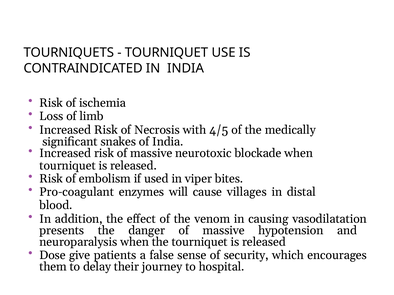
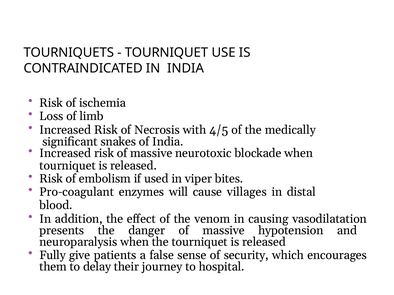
Dose: Dose -> Fully (52, 256)
